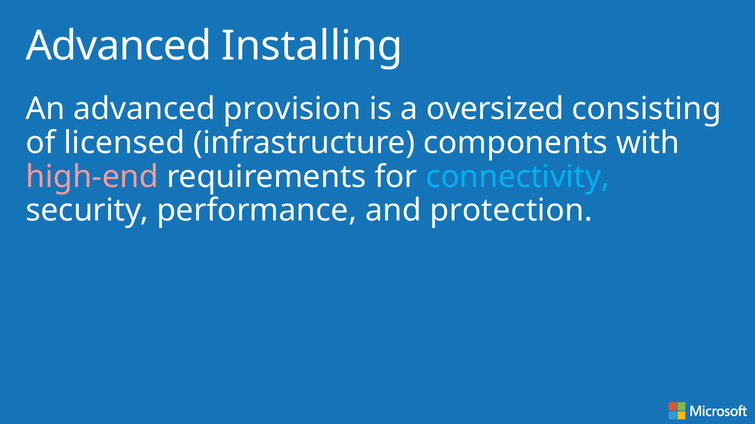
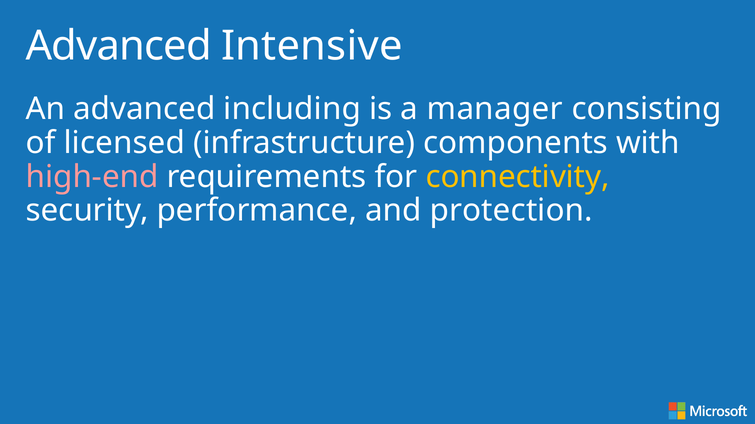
Installing: Installing -> Intensive (312, 46)
provision: provision -> including (292, 109)
oversized: oversized -> manager (495, 109)
connectivity colour: light blue -> yellow (518, 177)
